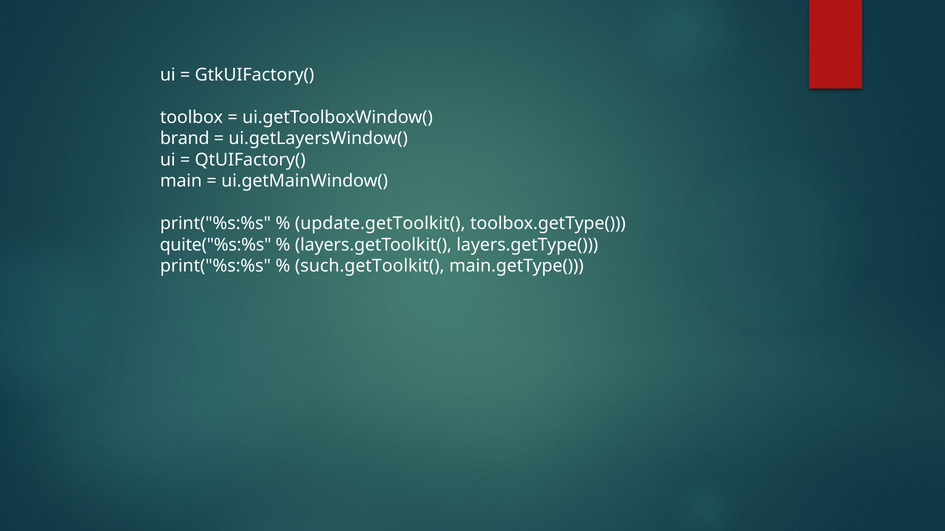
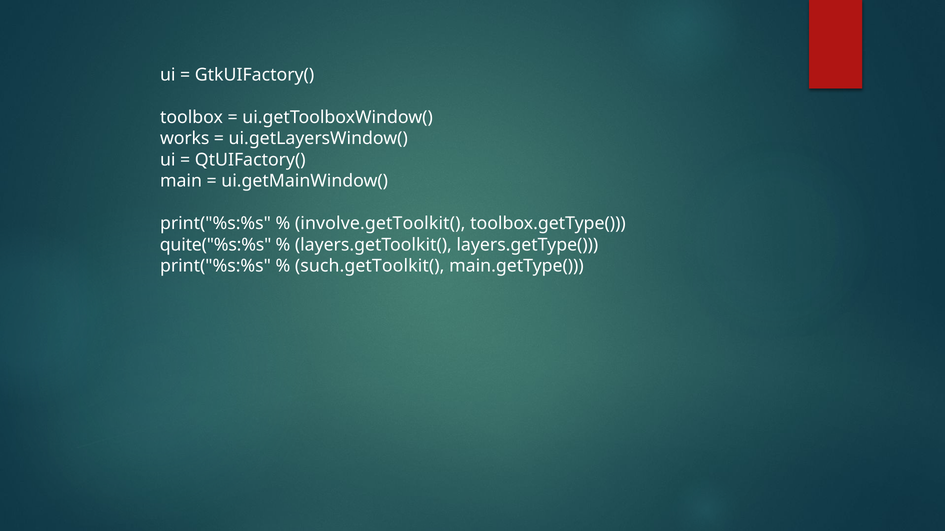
brand: brand -> works (185, 139)
update.getToolkit(: update.getToolkit( -> involve.getToolkit( (380, 224)
